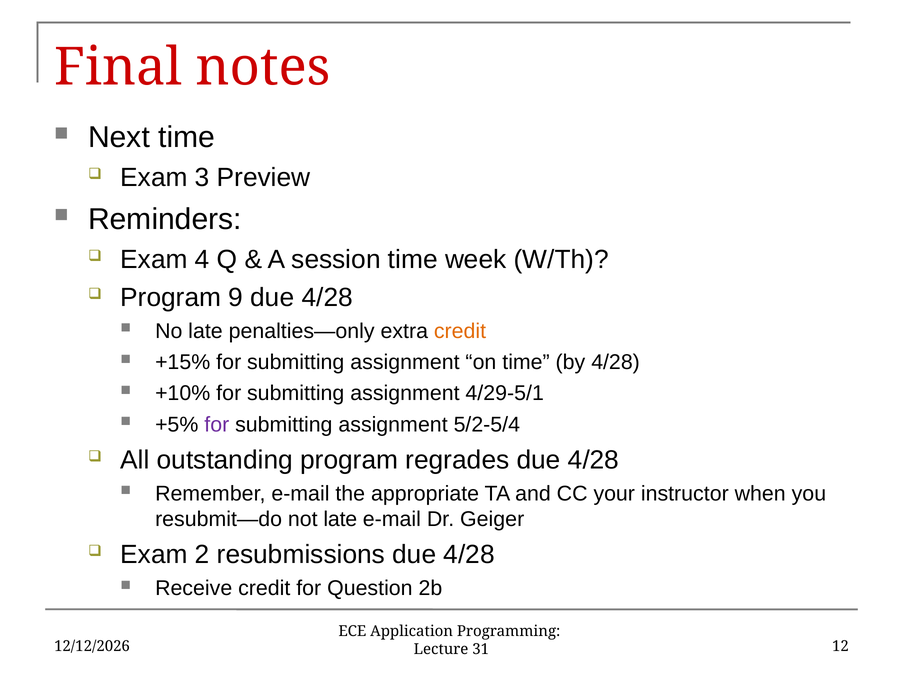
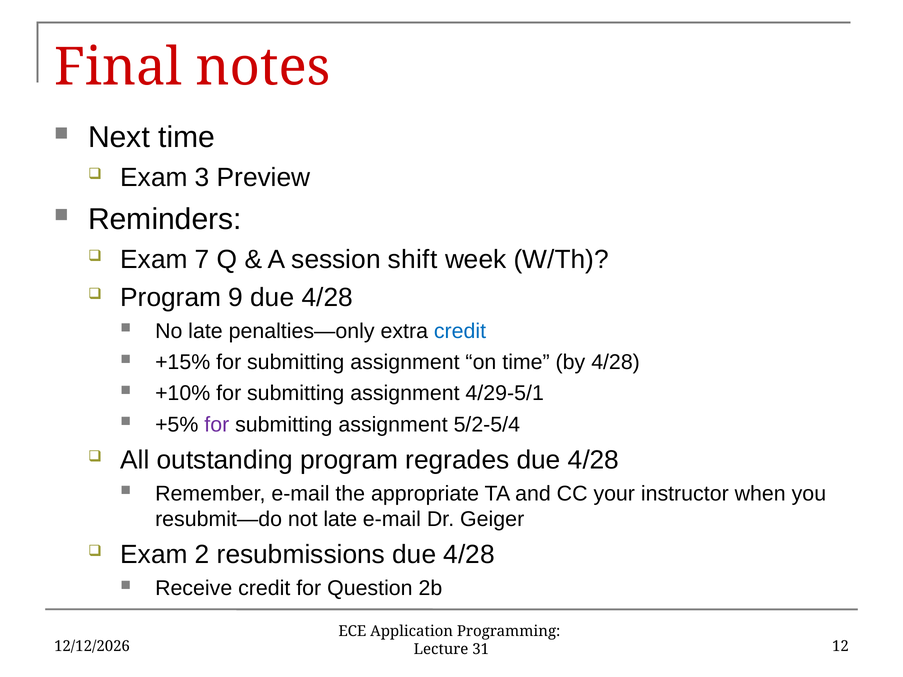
4: 4 -> 7 (202, 259)
session time: time -> shift (413, 259)
credit colour: orange -> blue (460, 331)
